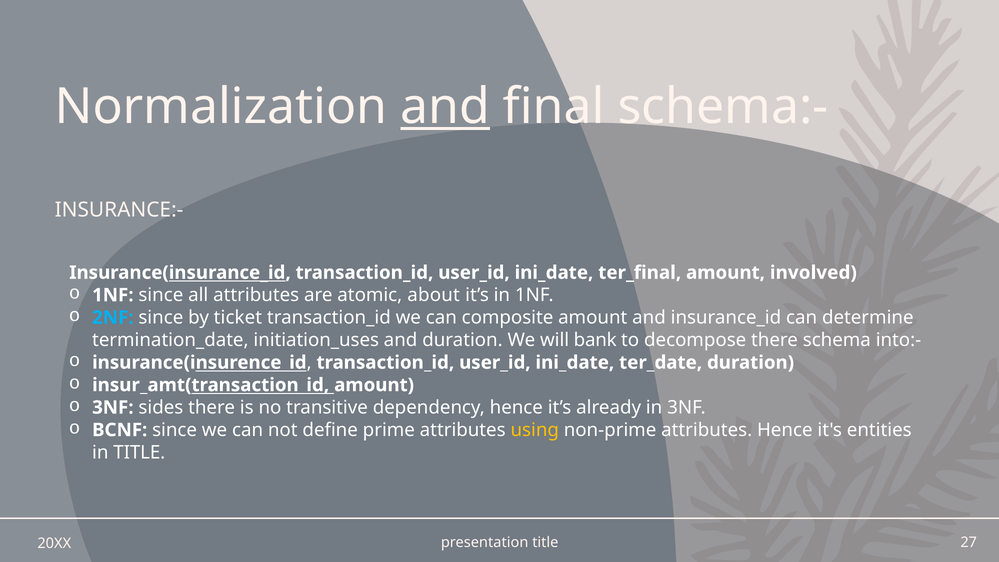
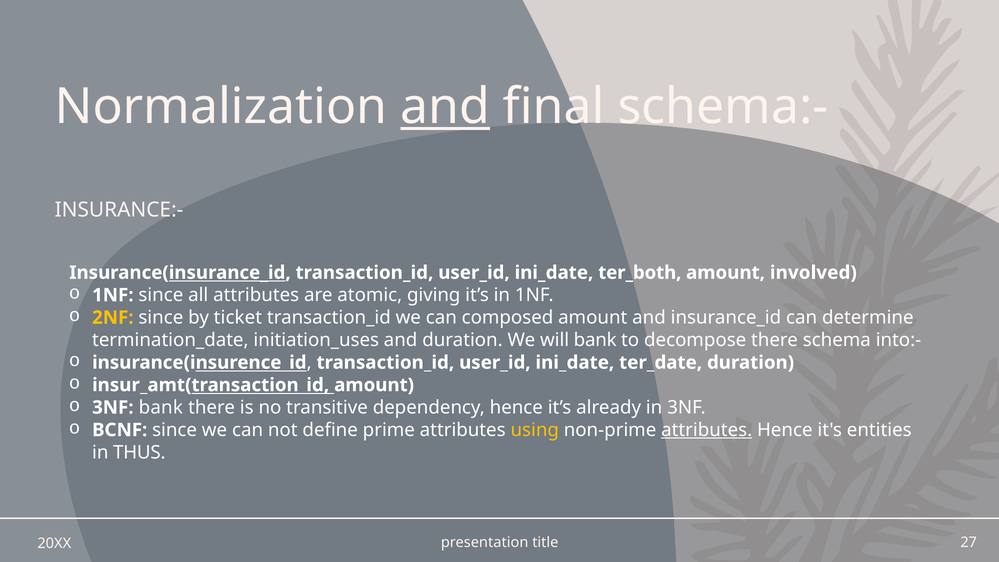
ter_final: ter_final -> ter_both (640, 273)
about: about -> giving (434, 295)
2NF colour: light blue -> yellow (113, 318)
composite: composite -> composed (508, 318)
3NF sides: sides -> bank (161, 407)
attributes underline: none -> present (707, 430)
in TITLE: TITLE -> THUS (139, 452)
